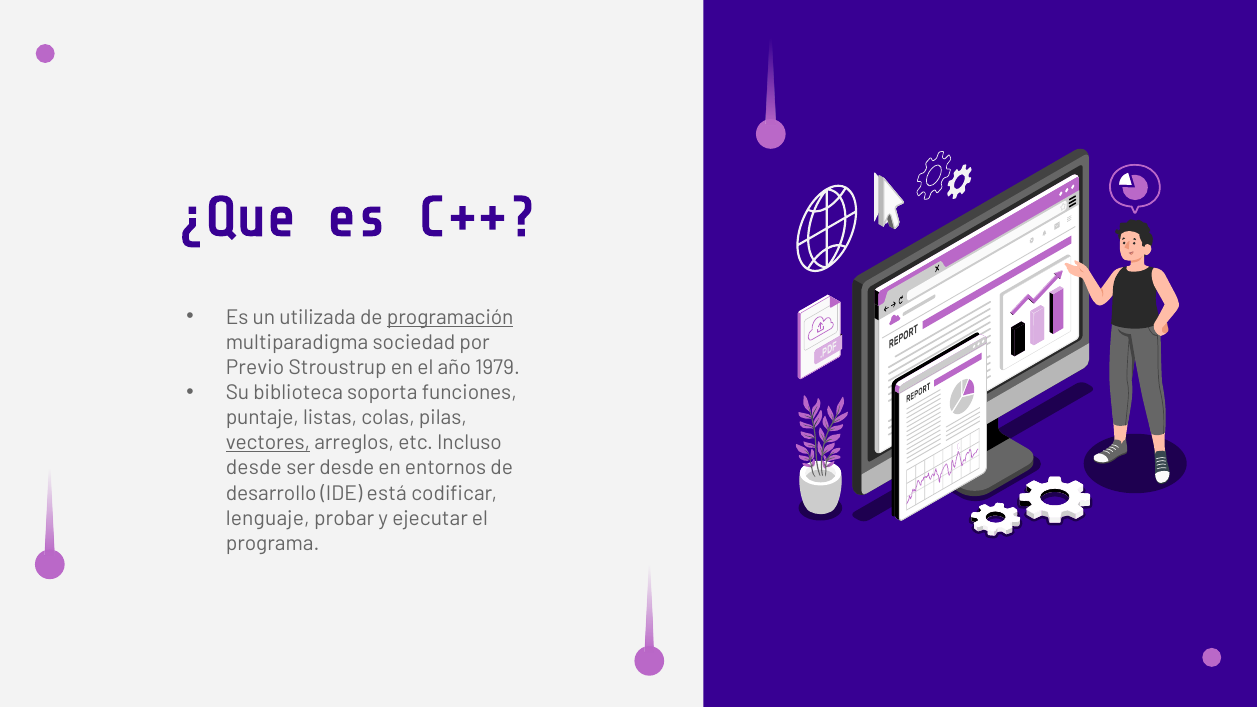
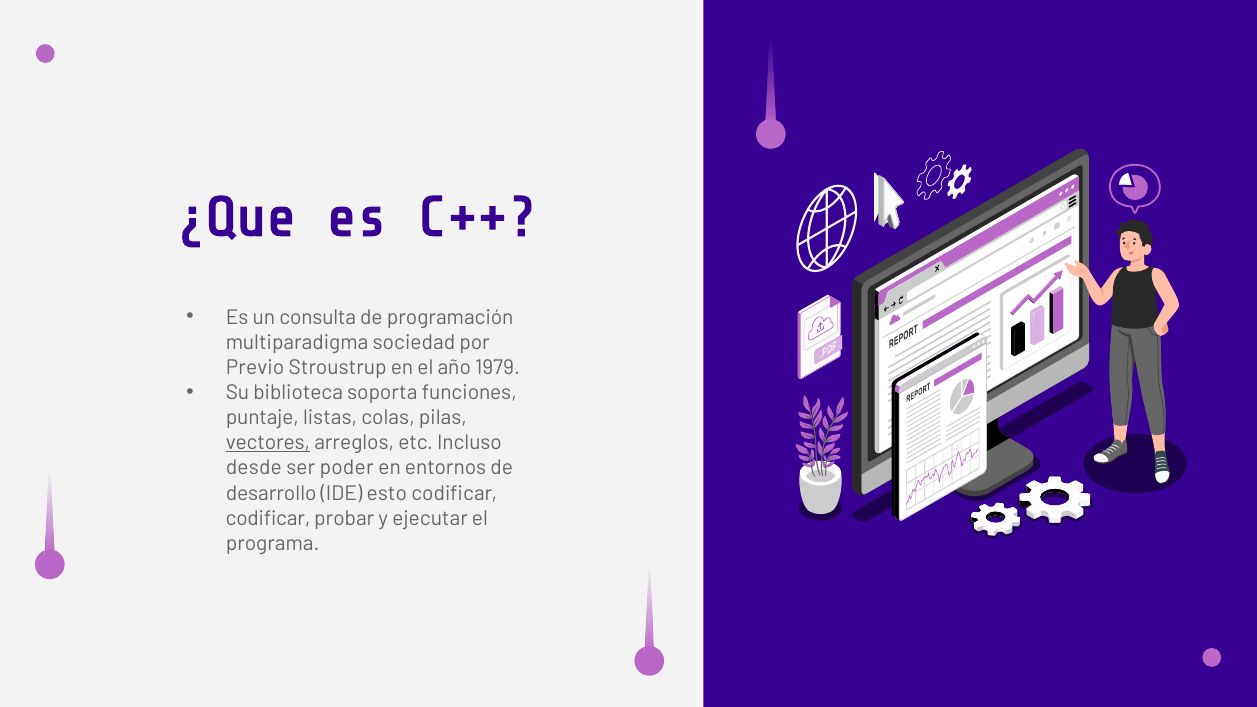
utilizada: utilizada -> consulta (318, 317)
programación underline: present -> none (450, 317)
ser desde: desde -> poder (347, 468)
está: está -> esto (387, 493)
lenguaje: lenguaje -> codificar (268, 518)
